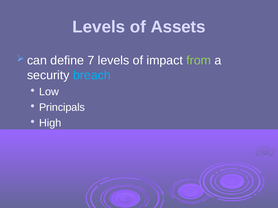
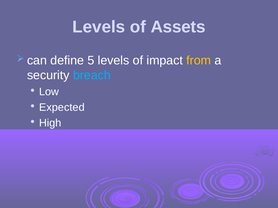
7: 7 -> 5 (91, 61)
from colour: light green -> yellow (199, 61)
Principals: Principals -> Expected (62, 108)
